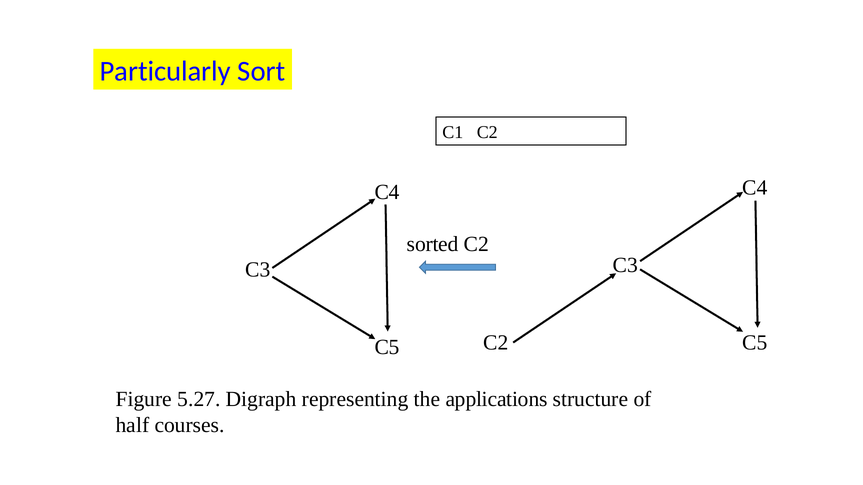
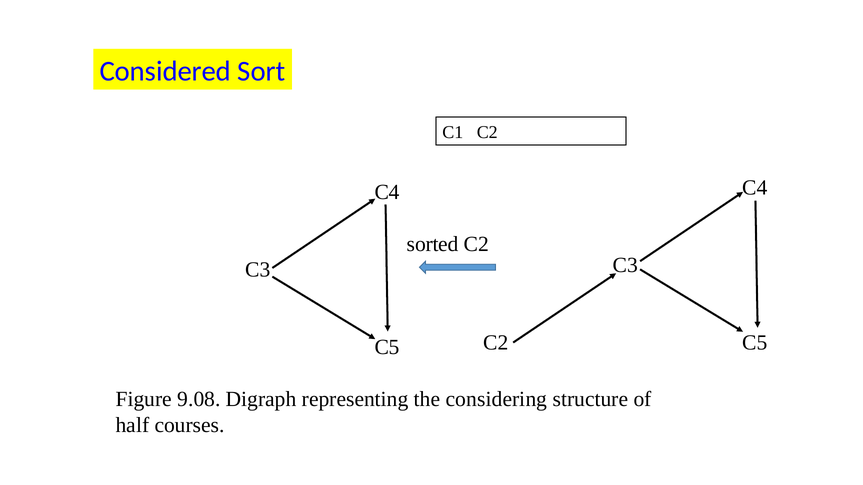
Particularly: Particularly -> Considered (165, 71)
5.27: 5.27 -> 9.08 (199, 399)
applications: applications -> considering (496, 399)
